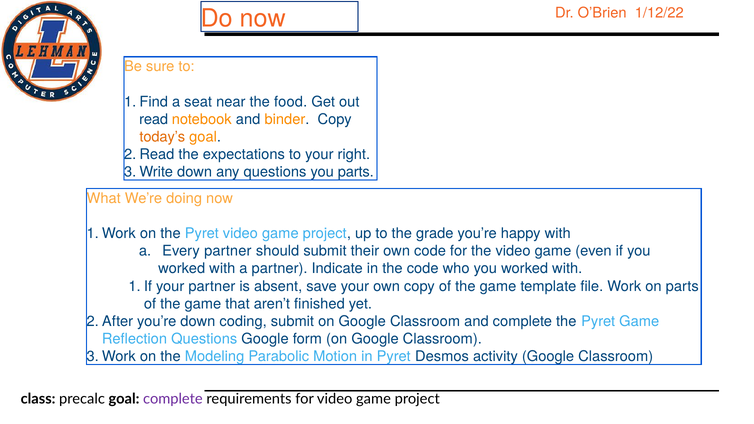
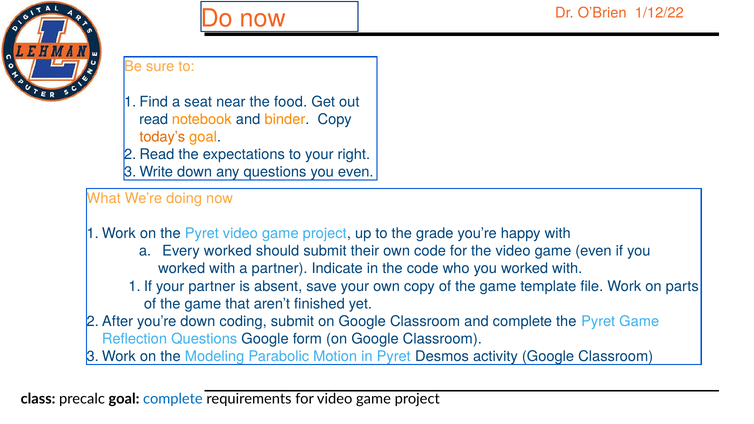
you parts: parts -> even (356, 172)
Every partner: partner -> worked (228, 251)
complete colour: purple -> blue (173, 399)
